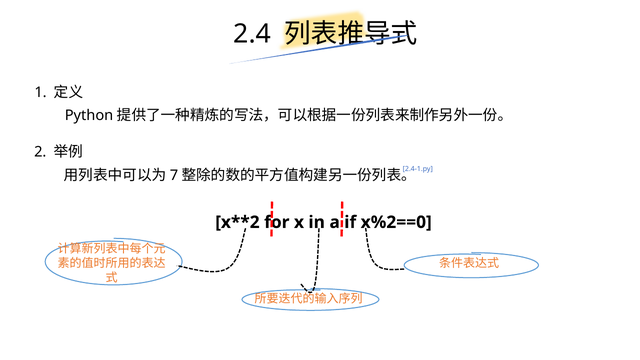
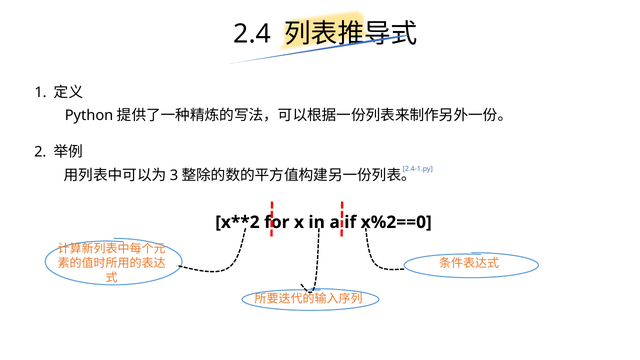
7: 7 -> 3 (174, 175)
